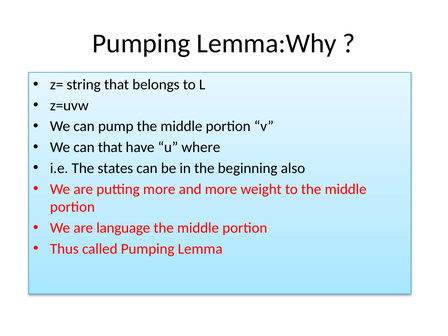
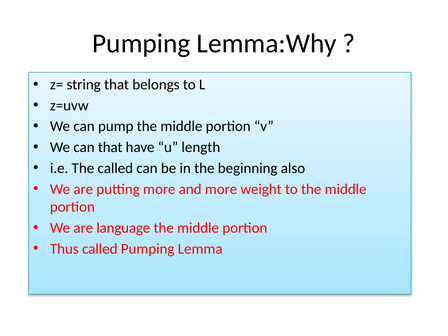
where: where -> length (201, 147)
The states: states -> called (115, 168)
